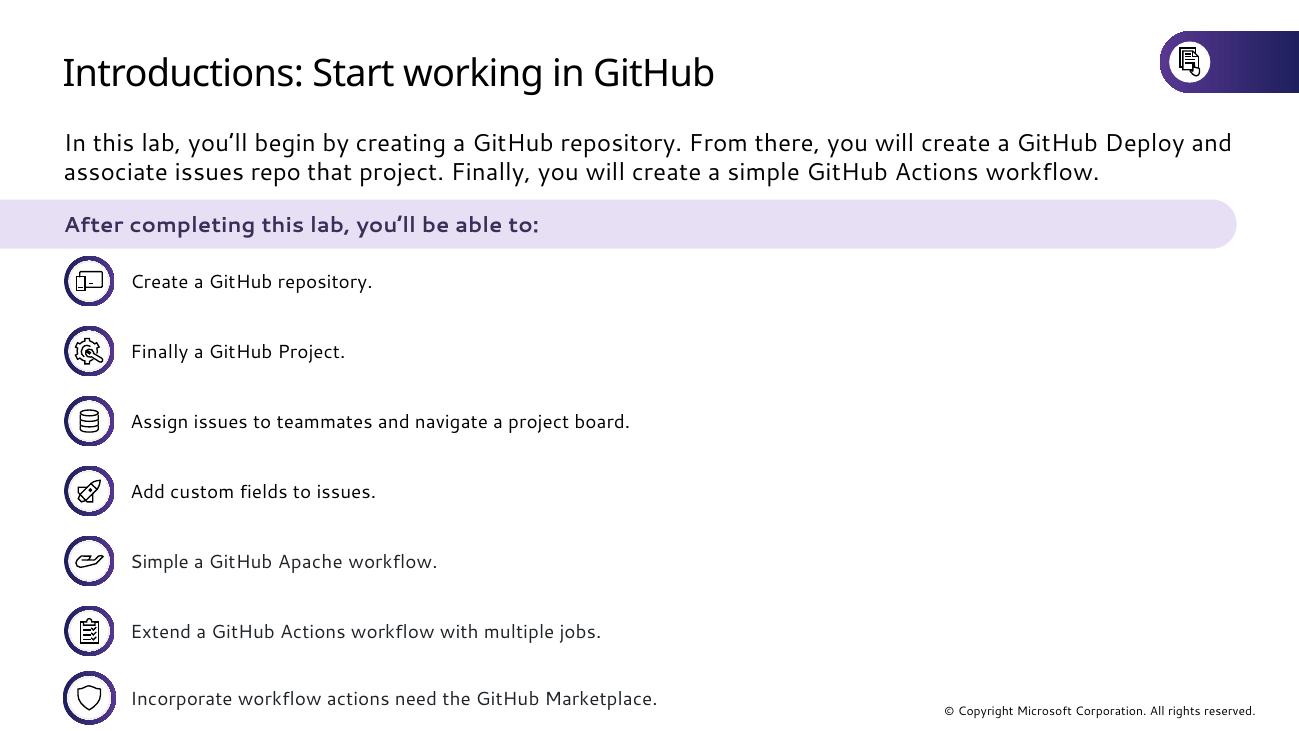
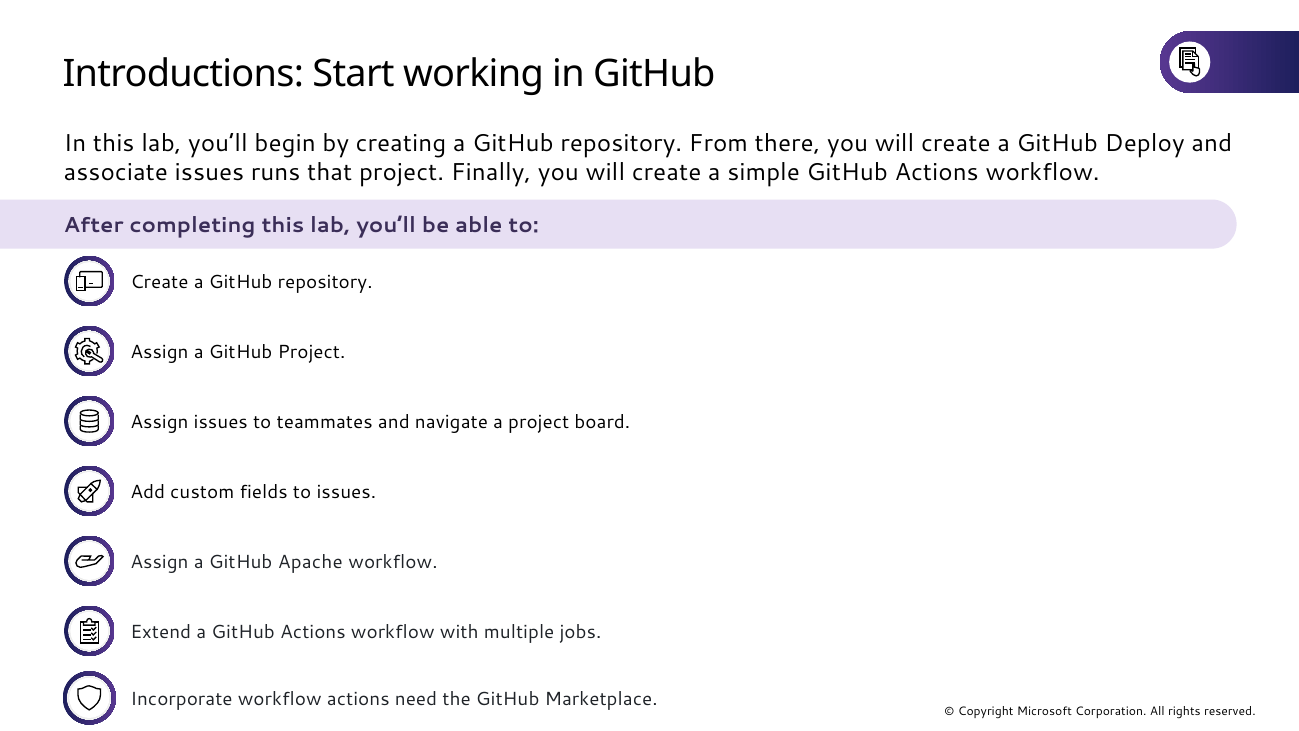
repo: repo -> runs (276, 173)
Finally: Finally -> Assign (159, 352)
Simple: Simple -> Assign (159, 562)
